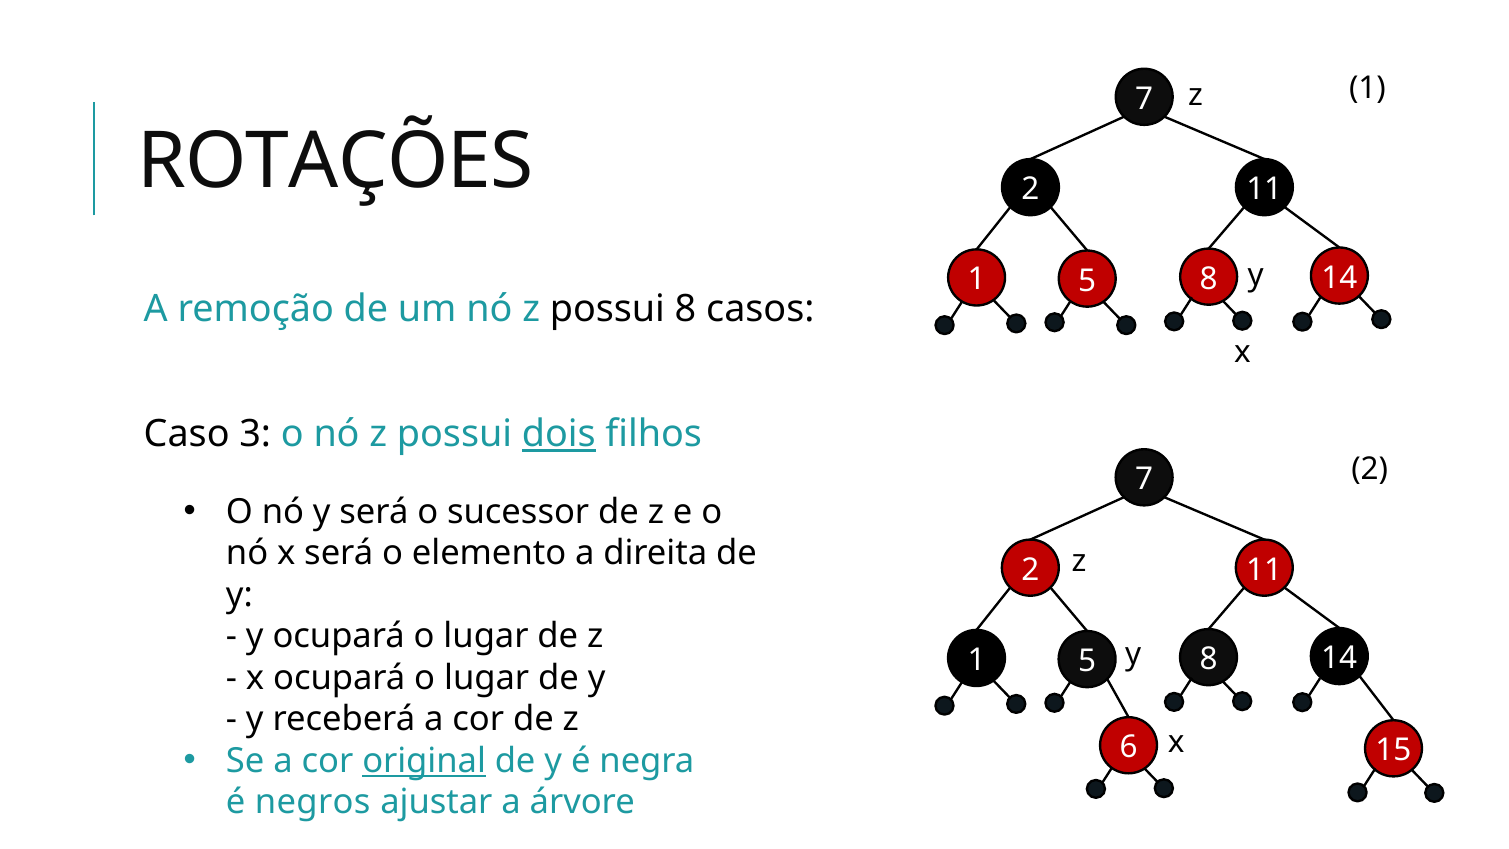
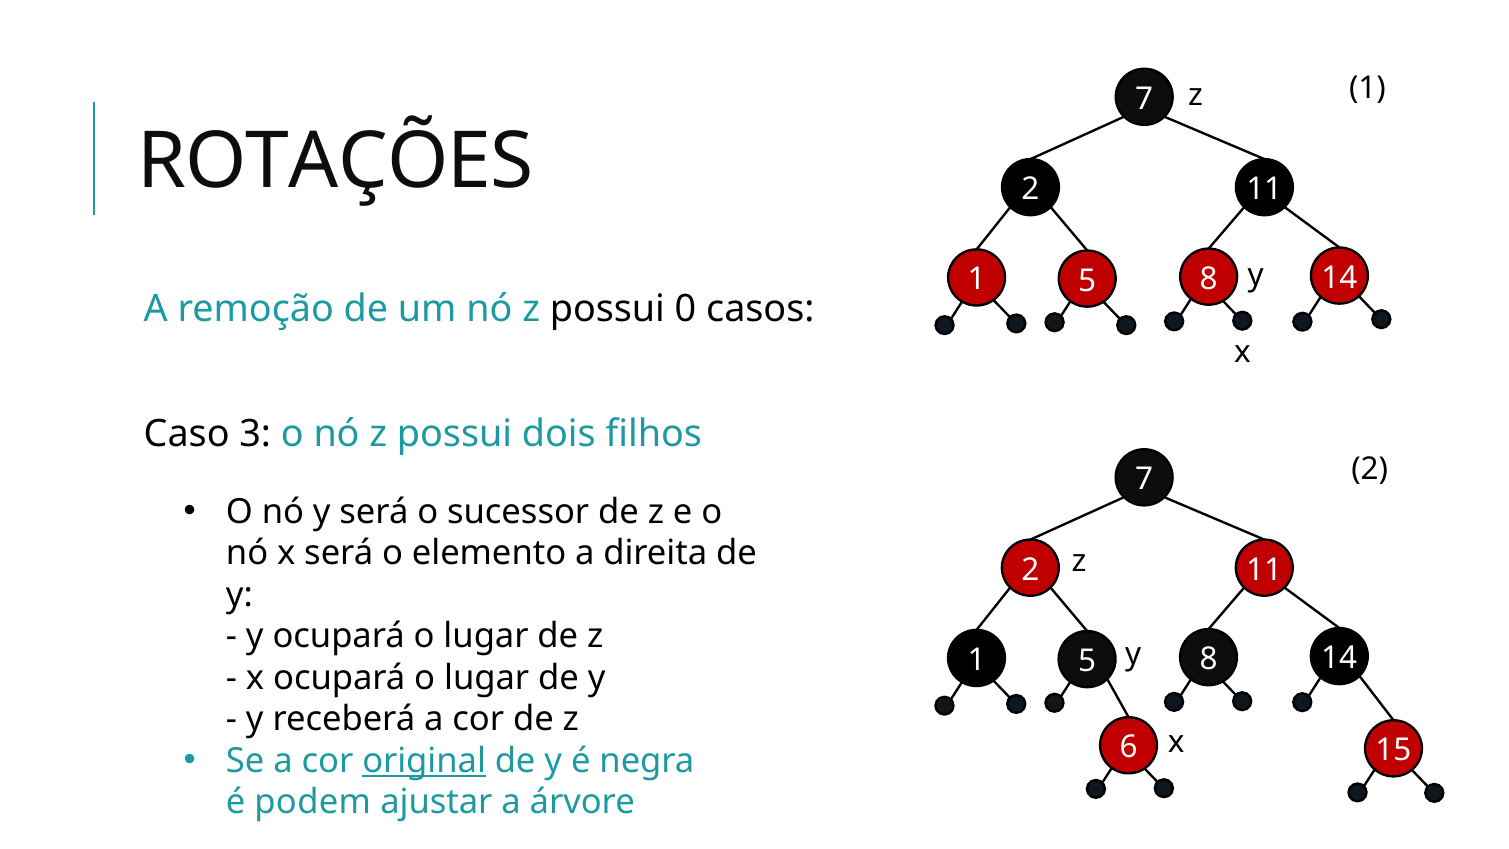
possui 8: 8 -> 0 (685, 309)
dois underline: present -> none (559, 434)
negros: negros -> podem (313, 802)
